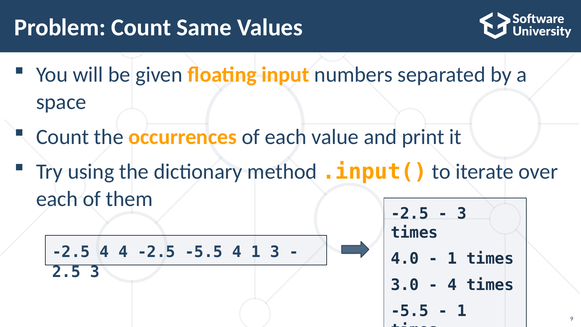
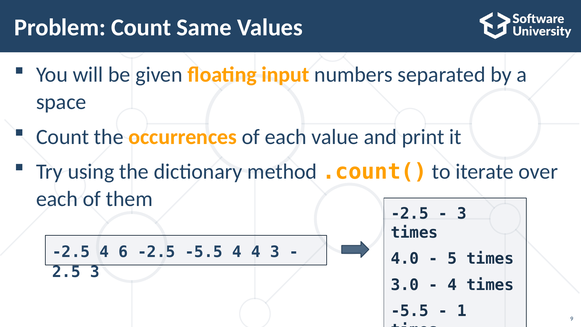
.input(: .input( -> .count( (375, 172)
4 4: 4 -> 6 (123, 252)
4 1: 1 -> 4 (256, 252)
1: 1 -> 5 (452, 259)
